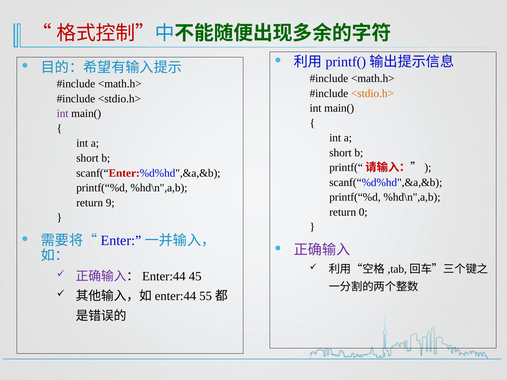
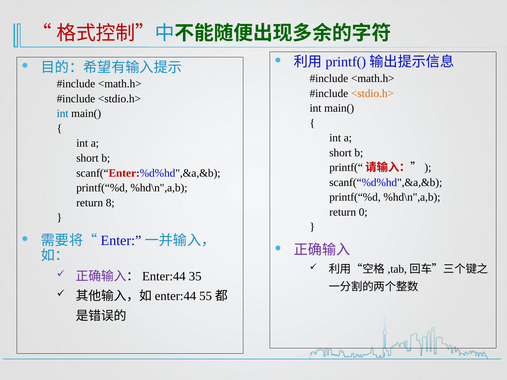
int colour: purple -> blue (63, 114)
9: 9 -> 8 (110, 203)
45: 45 -> 35 (195, 277)
